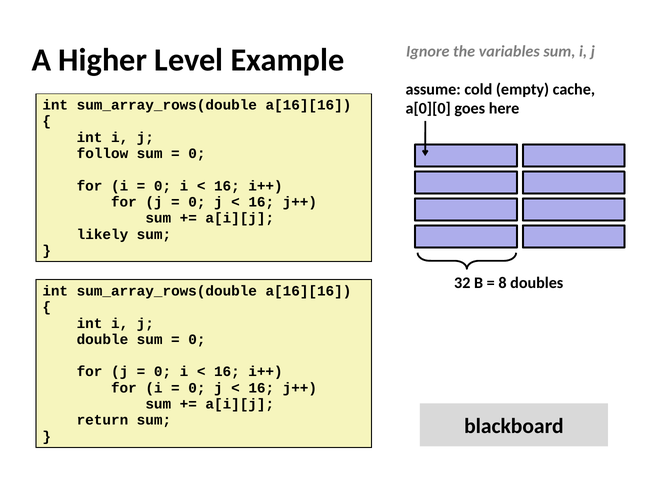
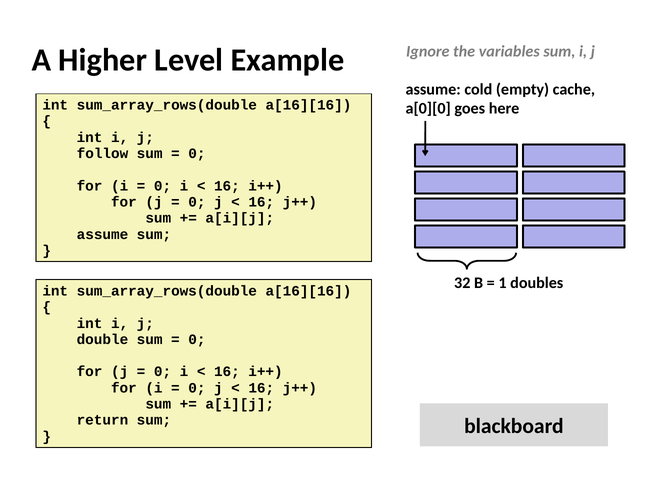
likely: likely -> assume (102, 235)
8: 8 -> 1 (502, 283)
